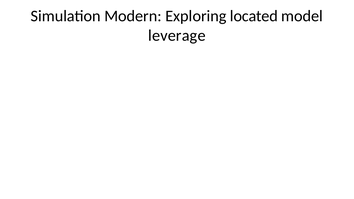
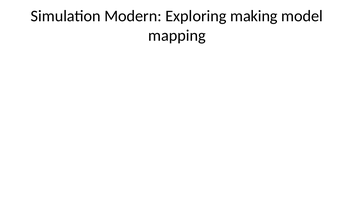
located: located -> making (254, 16)
leverage: leverage -> mapping (177, 35)
